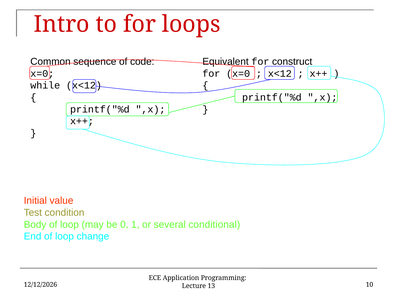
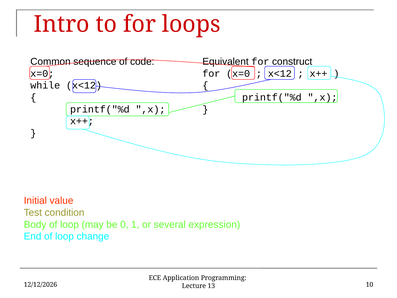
conditional: conditional -> expression (214, 224)
